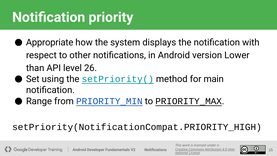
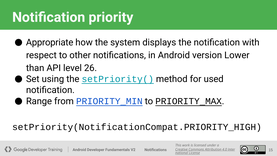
main: main -> used (214, 79)
